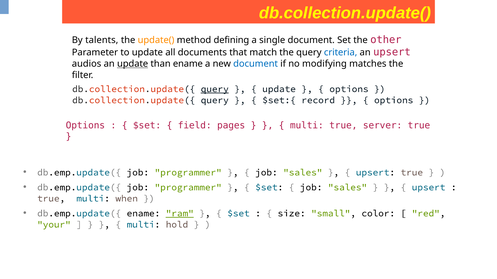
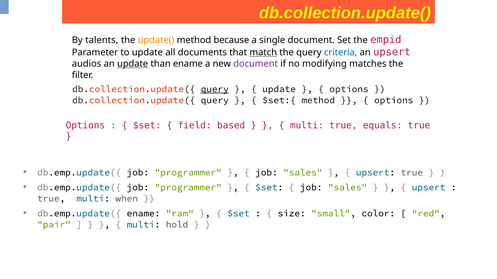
defining: defining -> because (231, 40)
other: other -> empid (386, 40)
match underline: none -> present (263, 53)
document colour: blue -> purple (256, 64)
$set:{ record: record -> method (318, 100)
pages: pages -> based (231, 126)
server: server -> equals (383, 126)
ram underline: present -> none (180, 214)
your: your -> pair (54, 225)
